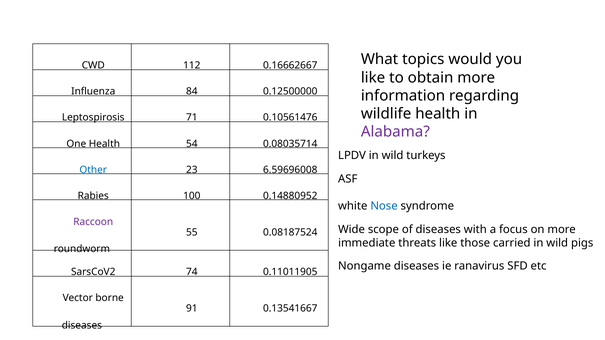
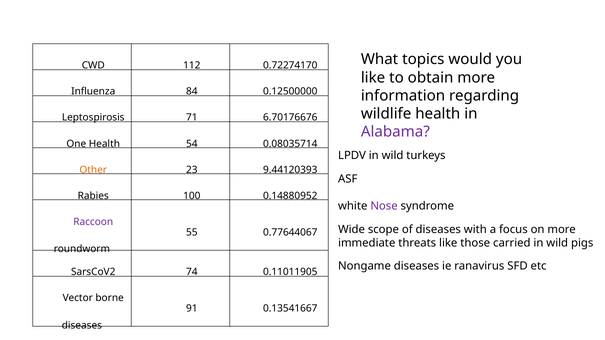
0.16662667: 0.16662667 -> 0.72274170 (290, 66)
0.10561476: 0.10561476 -> 6.70176676 (290, 118)
Other colour: blue -> orange (93, 170)
6.59696008: 6.59696008 -> 9.44120393 (290, 170)
Nose colour: blue -> purple (384, 206)
0.08187524: 0.08187524 -> 0.77644067 (290, 233)
